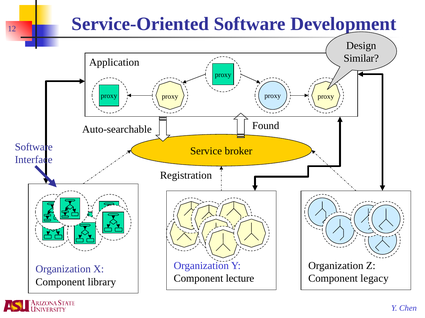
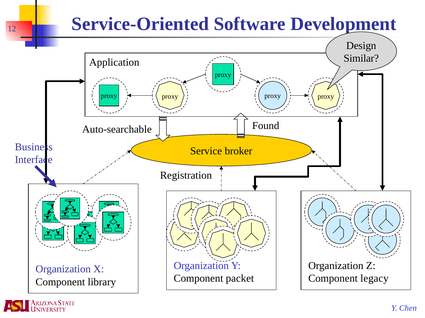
Software: Software -> Business (34, 147)
lecture: lecture -> packet (240, 279)
